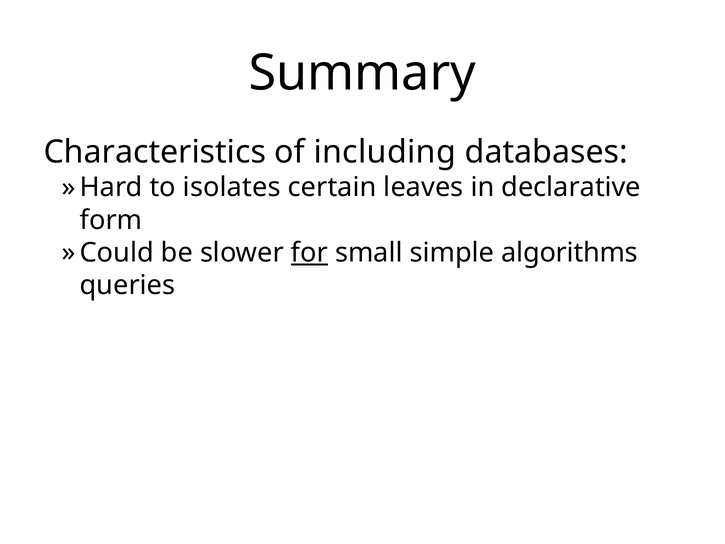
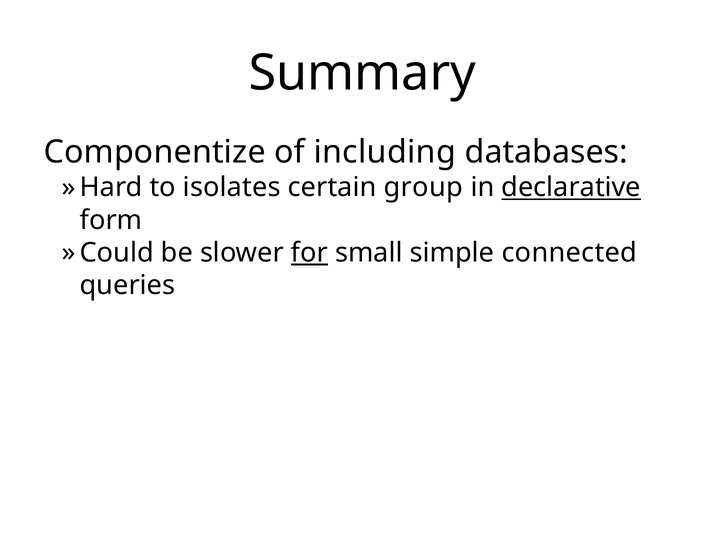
Characteristics: Characteristics -> Componentize (155, 152)
leaves: leaves -> group (423, 187)
declarative underline: none -> present (571, 187)
algorithms: algorithms -> connected (569, 253)
